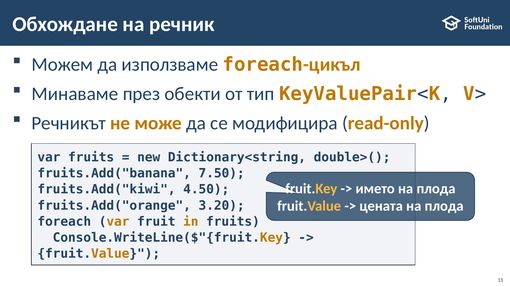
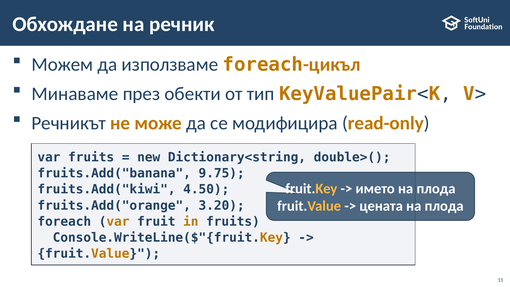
7.50: 7.50 -> 9.75 (222, 173)
